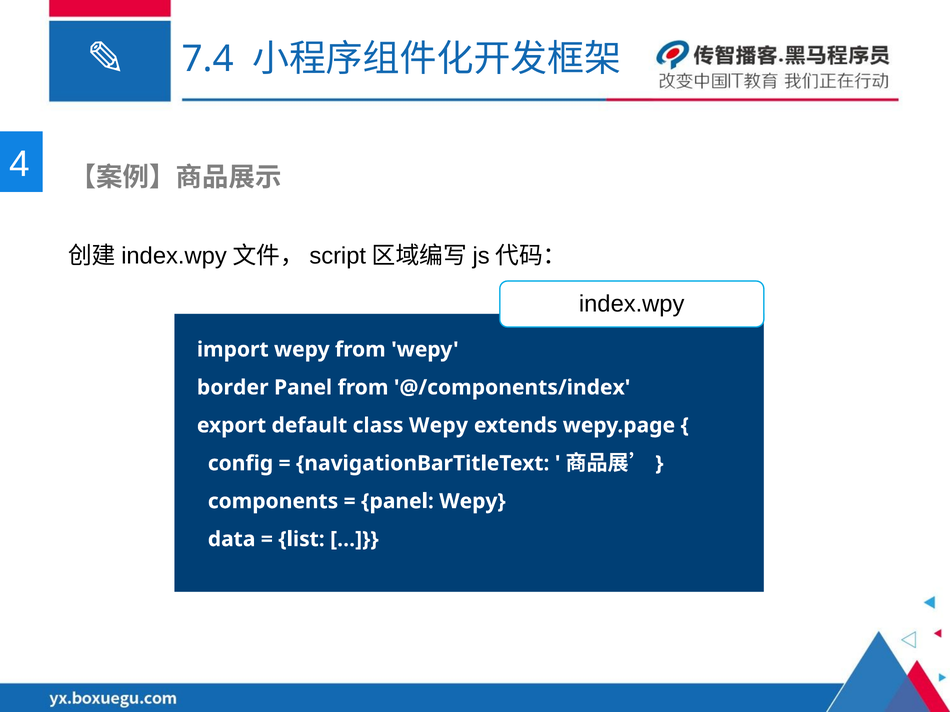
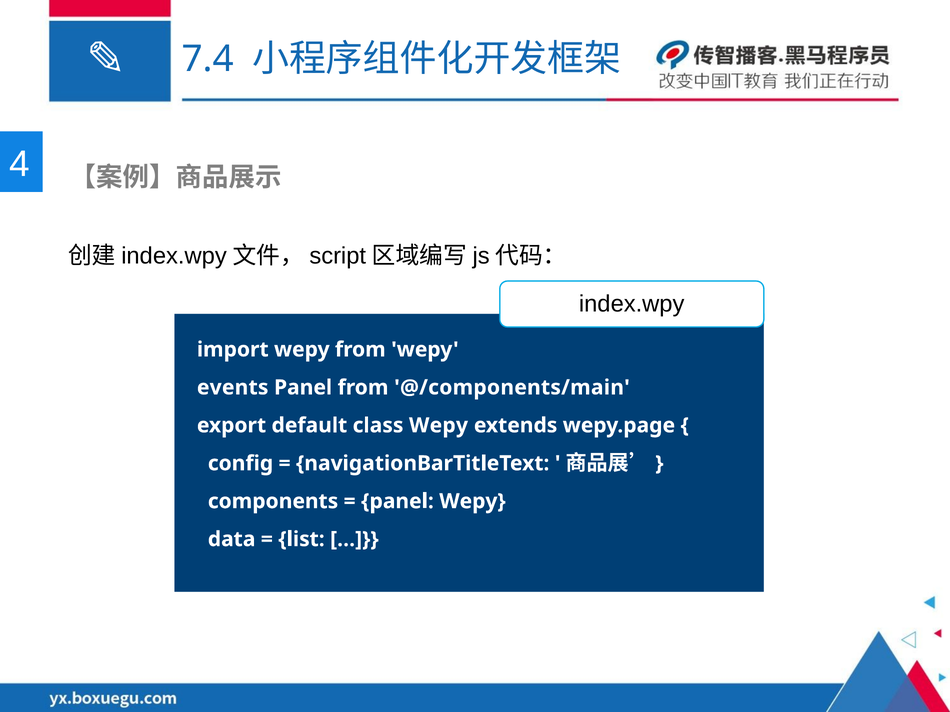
border: border -> events (233, 388)
@/components/index: @/components/index -> @/components/main (512, 388)
